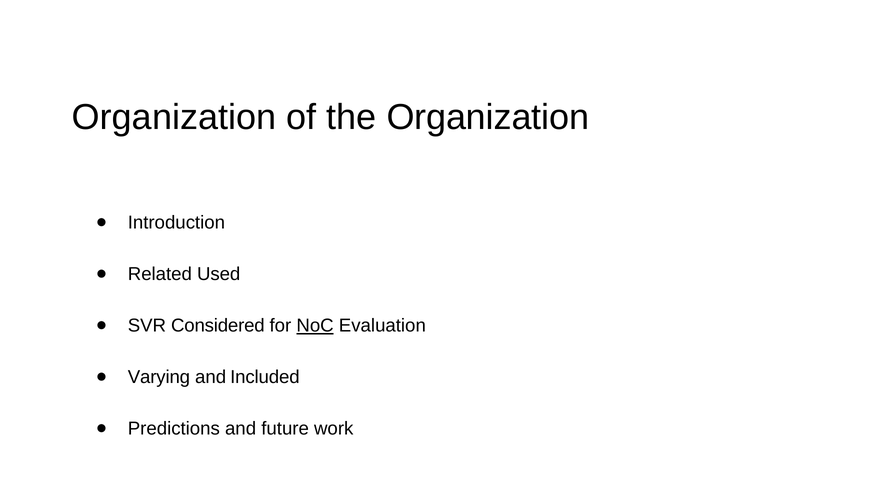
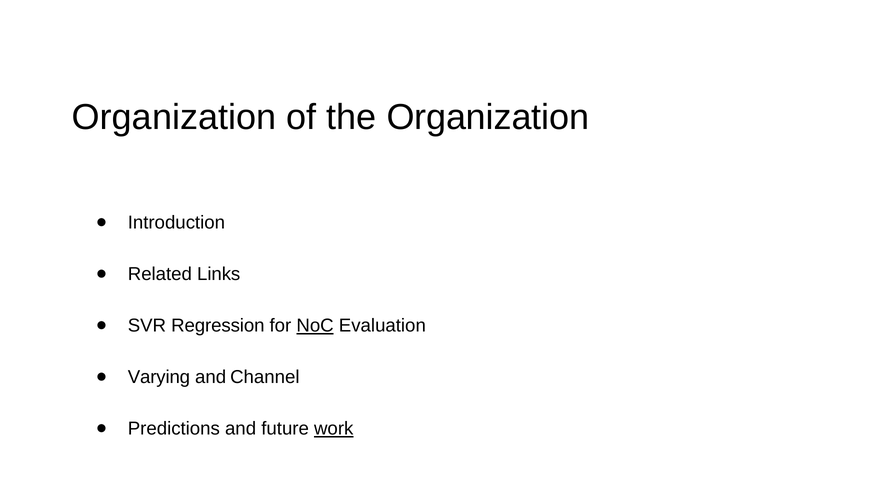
Used: Used -> Links (219, 274)
Considered: Considered -> Regression (218, 325)
Included: Included -> Channel (265, 377)
work underline: none -> present (334, 428)
